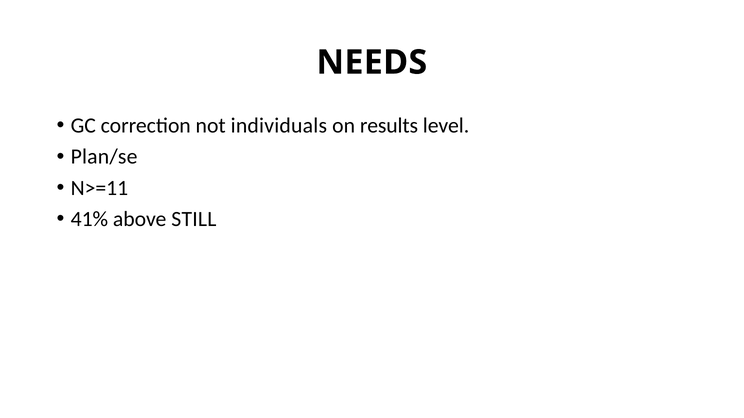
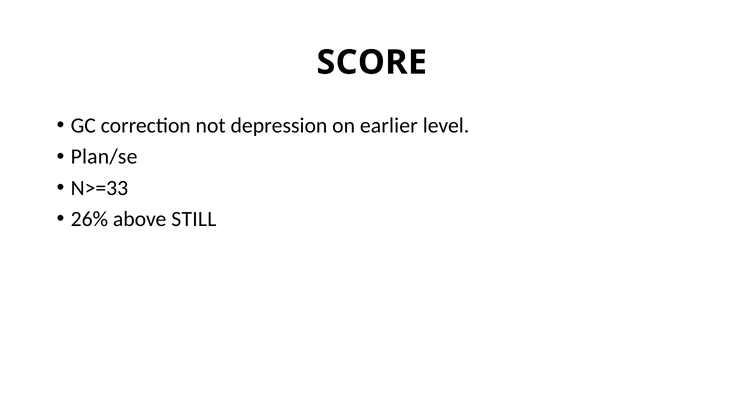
NEEDS: NEEDS -> SCORE (372, 62)
individuals: individuals -> depression (279, 126)
results: results -> earlier (389, 126)
N>=11: N>=11 -> N>=33 (99, 188)
41%: 41% -> 26% (89, 219)
